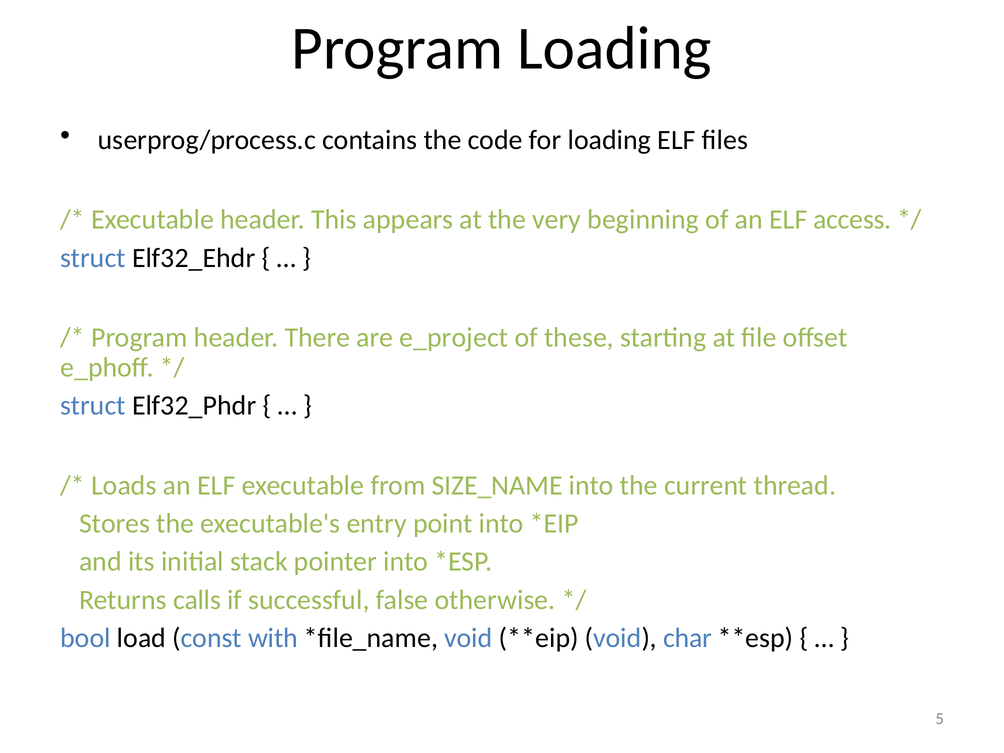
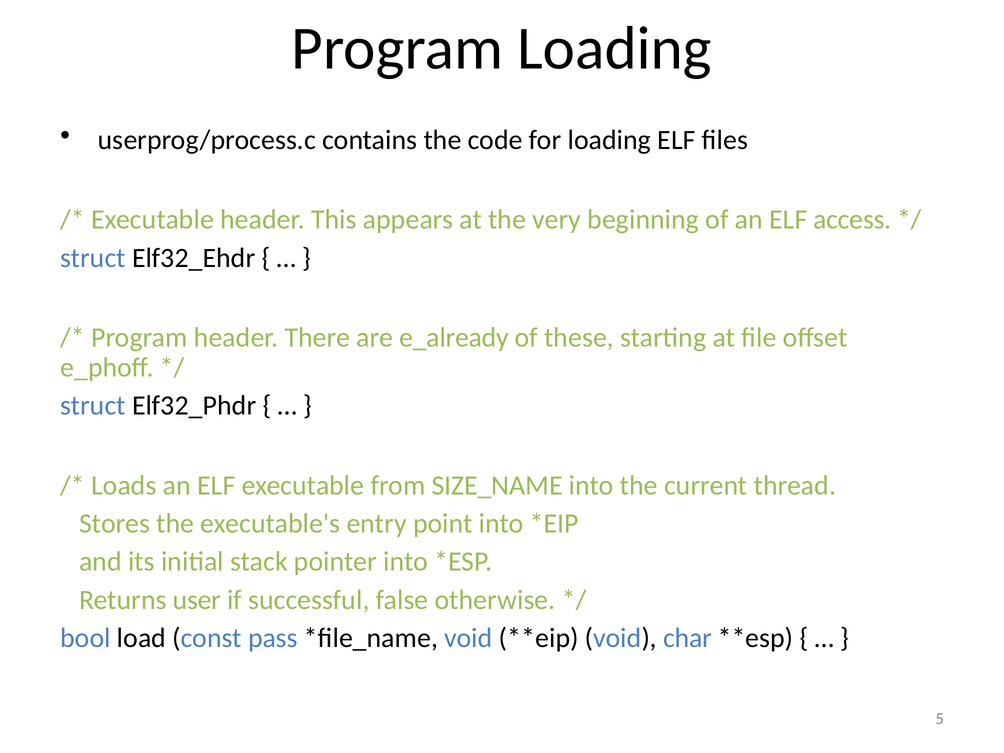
e_project: e_project -> e_already (454, 338)
calls: calls -> user (197, 600)
with: with -> pass (273, 638)
